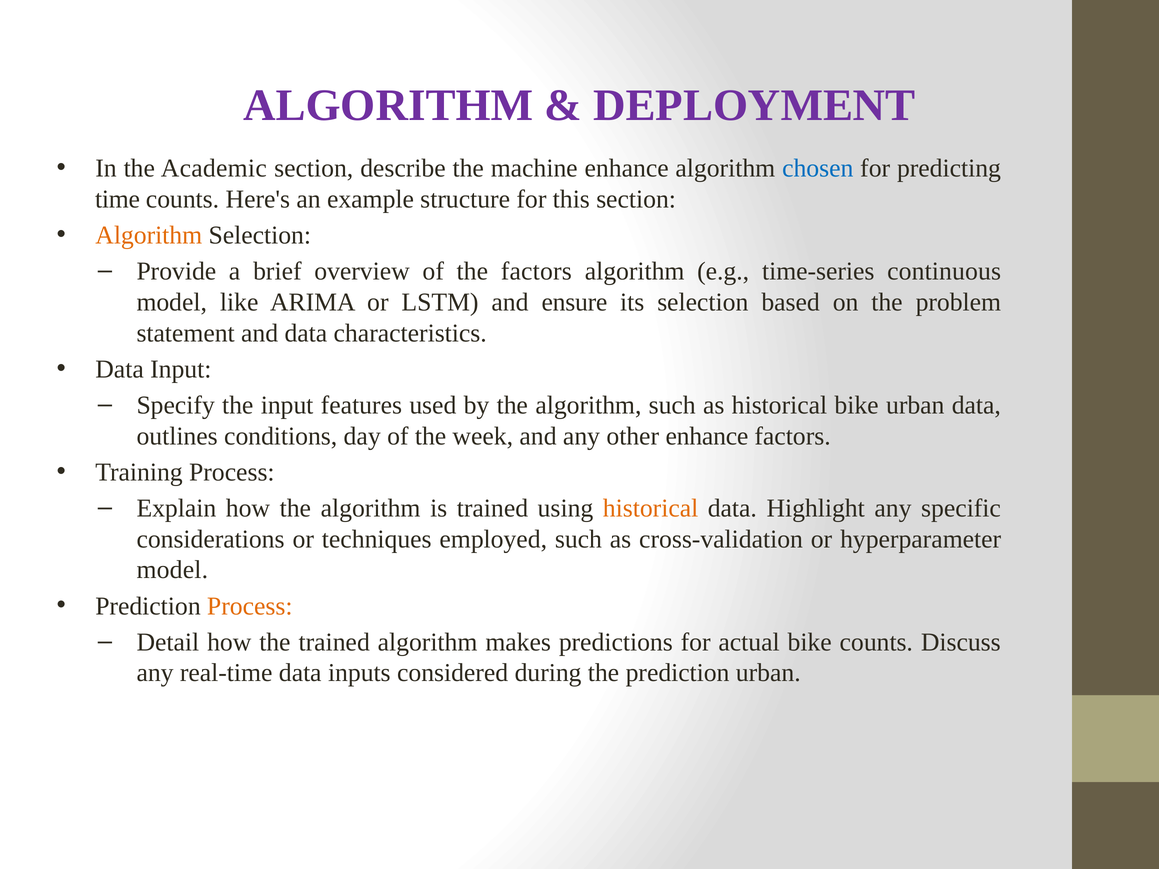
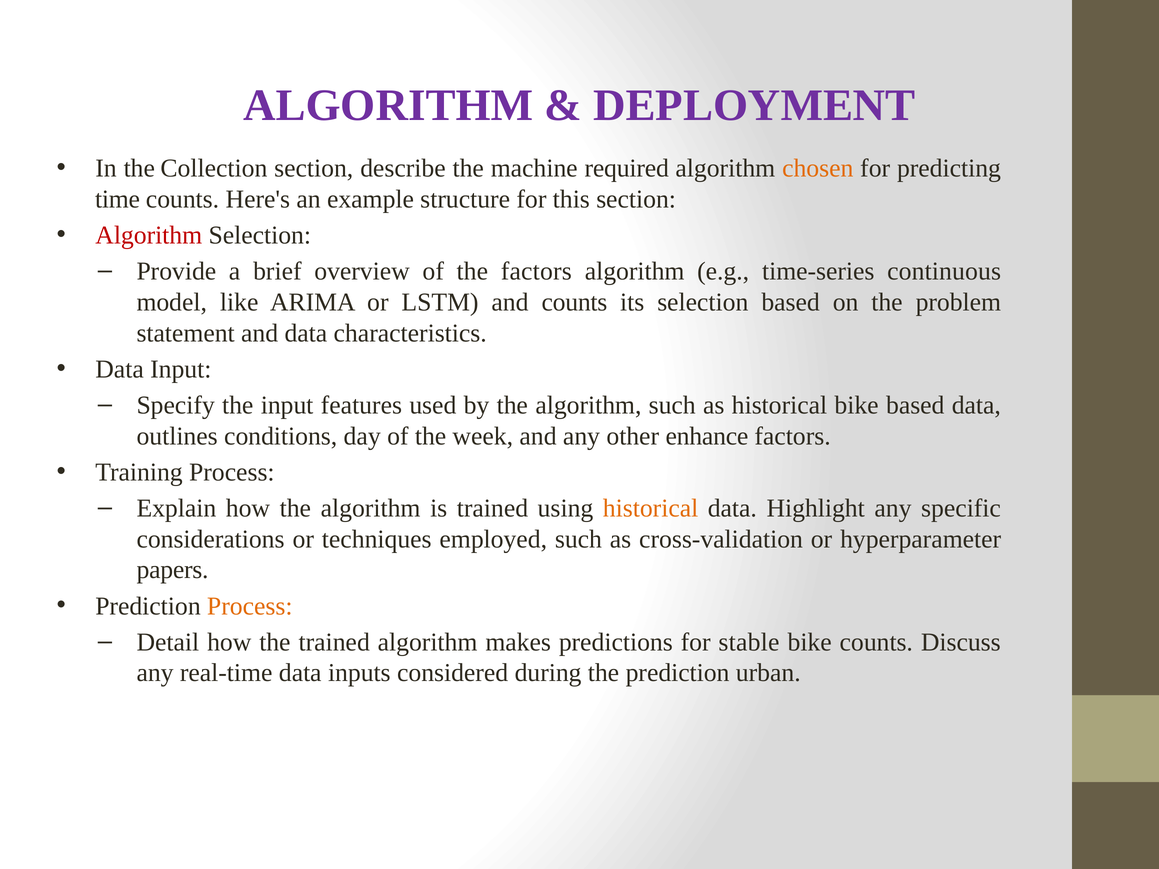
Academic: Academic -> Collection (214, 169)
machine enhance: enhance -> required (627, 169)
chosen colour: blue -> orange (818, 169)
Algorithm colour: orange -> red (149, 235)
and ensure: ensure -> counts (574, 302)
bike urban: urban -> based (915, 405)
model: model -> papers (173, 570)
actual: actual -> stable (749, 642)
